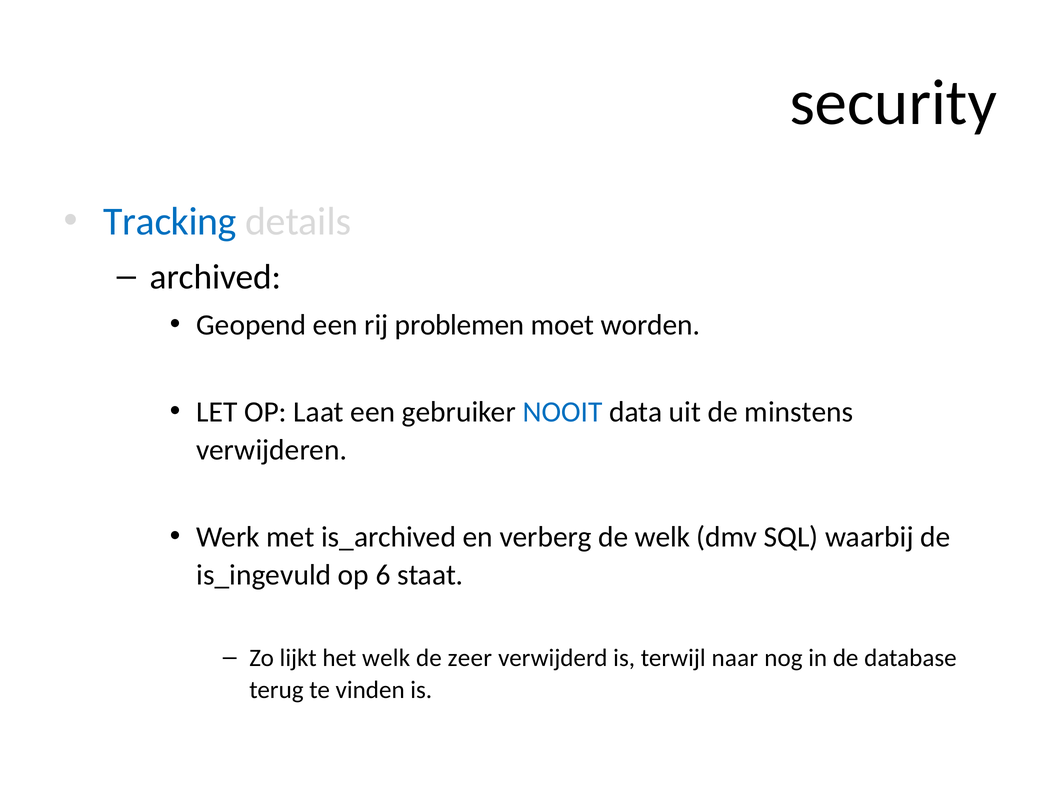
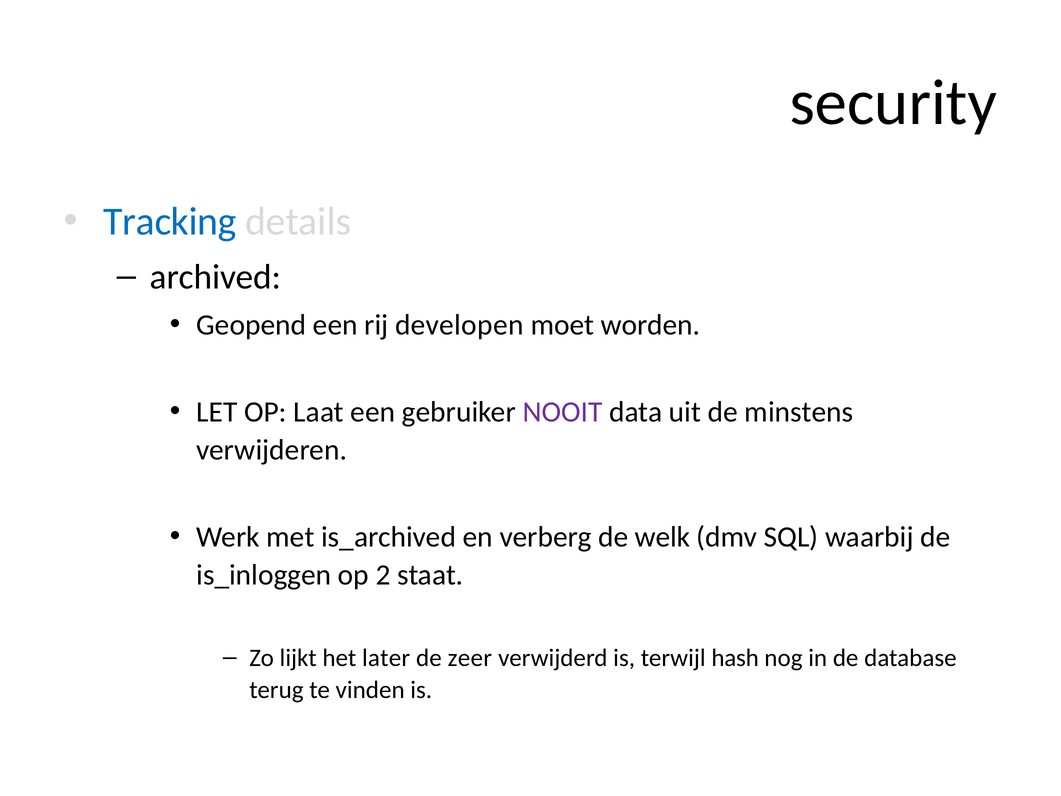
problemen: problemen -> developen (459, 325)
NOOIT colour: blue -> purple (562, 412)
is_ingevuld: is_ingevuld -> is_inloggen (264, 575)
6: 6 -> 2 (383, 575)
het welk: welk -> later (386, 658)
naar: naar -> hash (735, 658)
